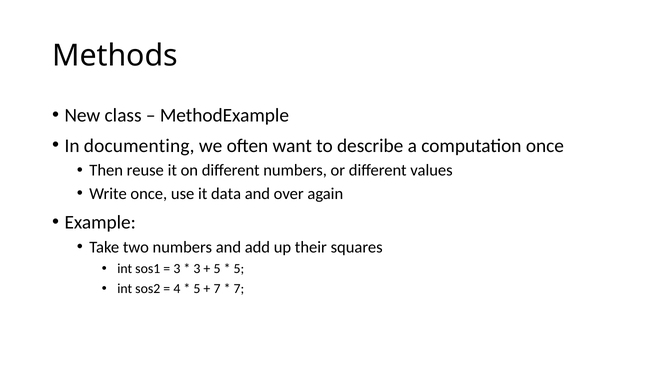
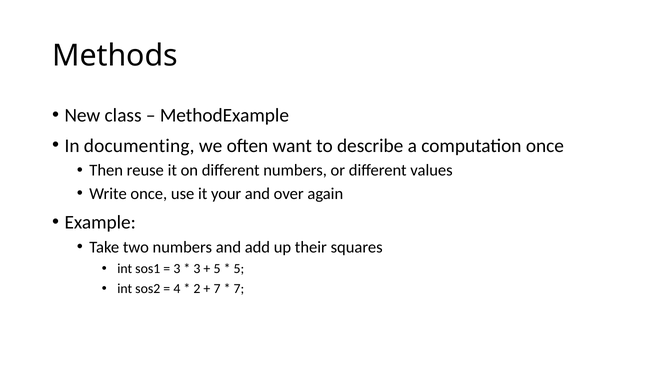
data: data -> your (226, 194)
5: 5 -> 2 (197, 288)
